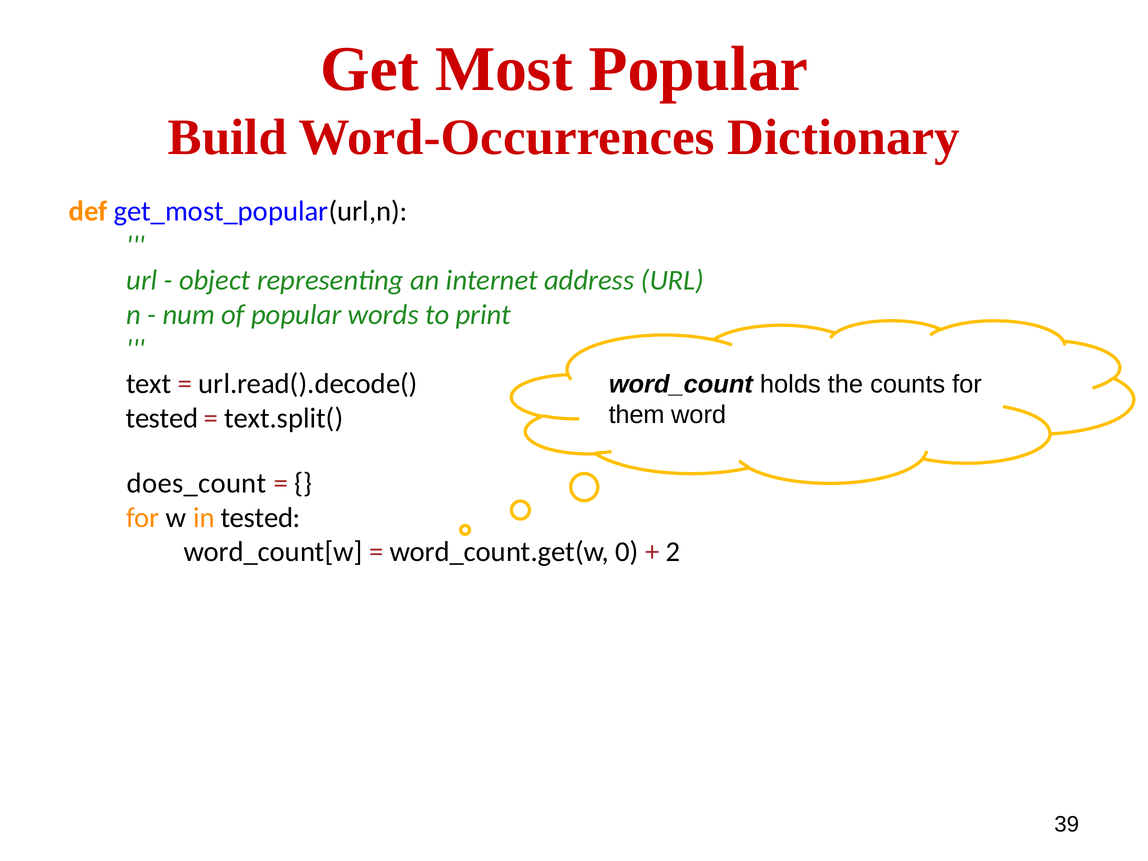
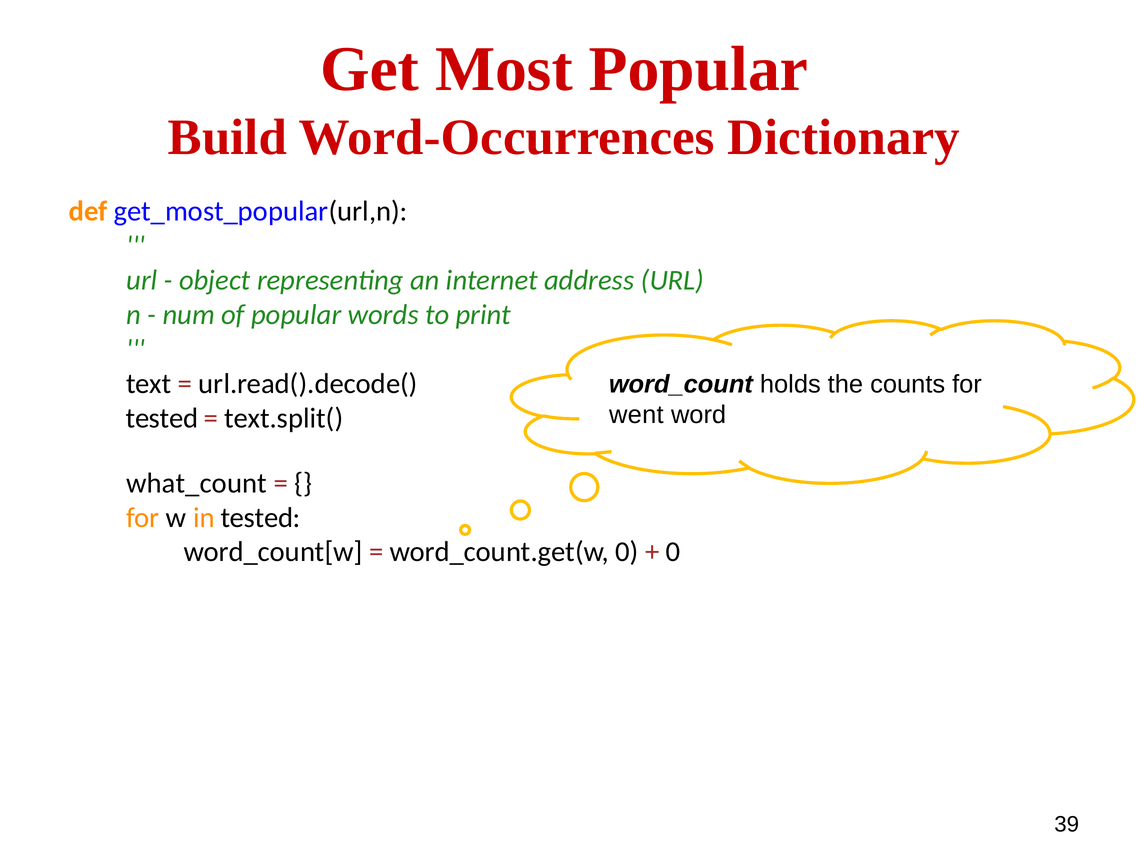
them: them -> went (636, 415)
does_count: does_count -> what_count (197, 483)
2: 2 -> 0 (673, 552)
